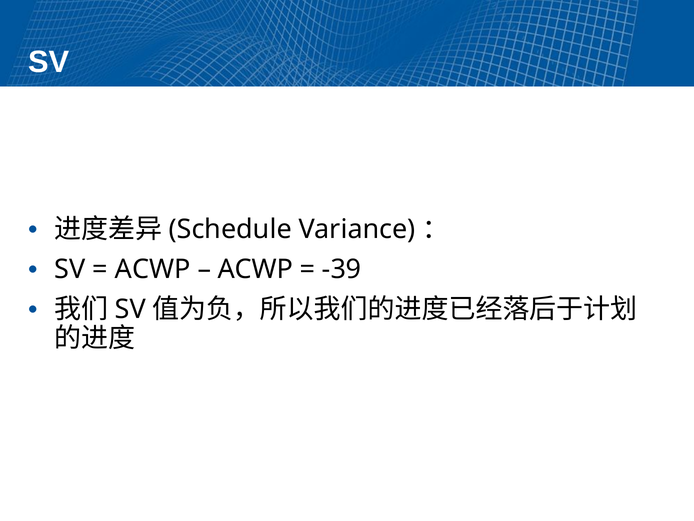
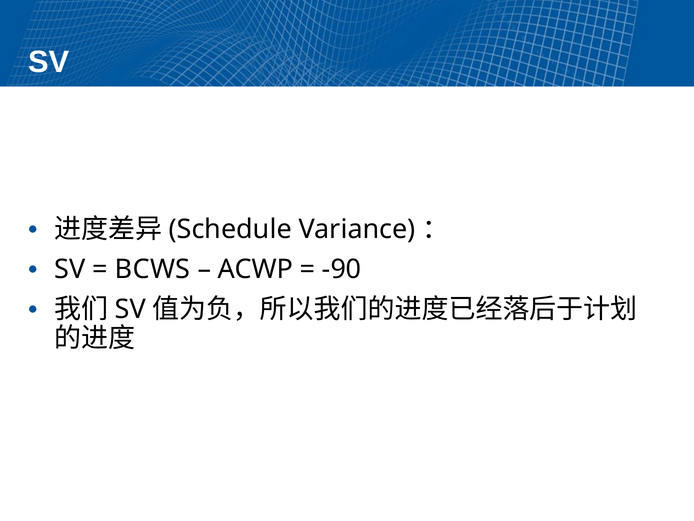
ACWP: ACWP -> BCWS (153, 269)
-39: -39 -> -90 (342, 269)
